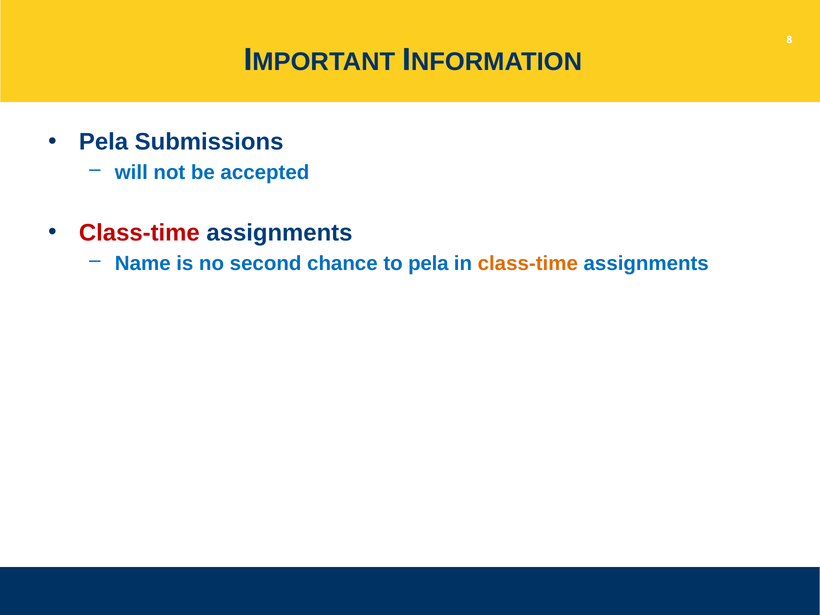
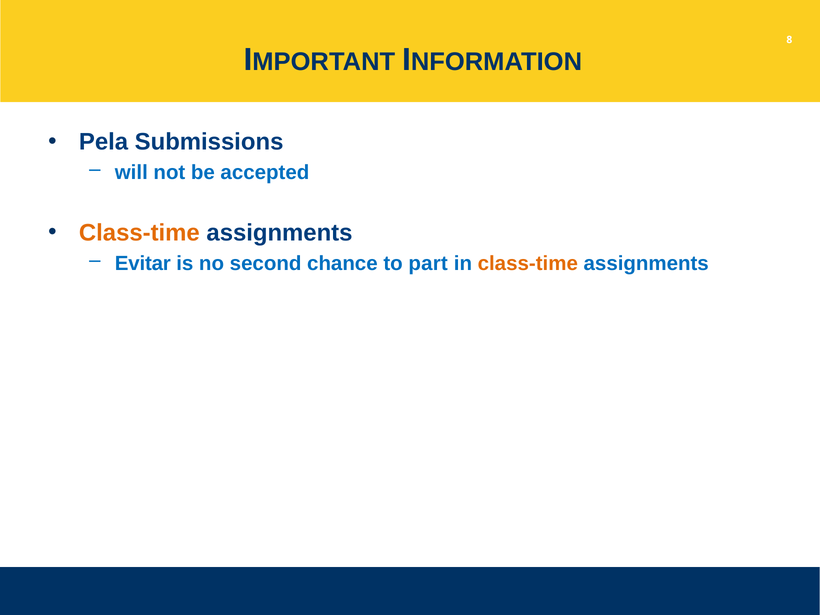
Class-time colour: red -> orange (139, 233)
Name: Name -> Evitar (143, 263)
to pela: pela -> part (428, 263)
